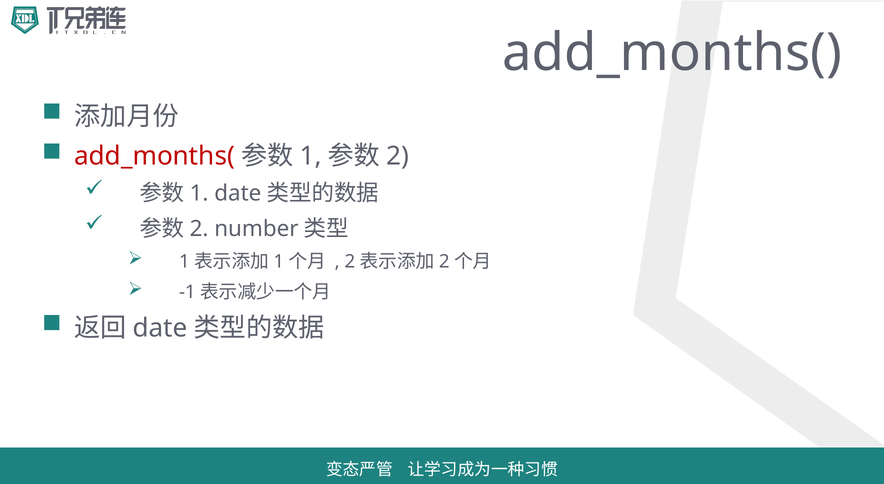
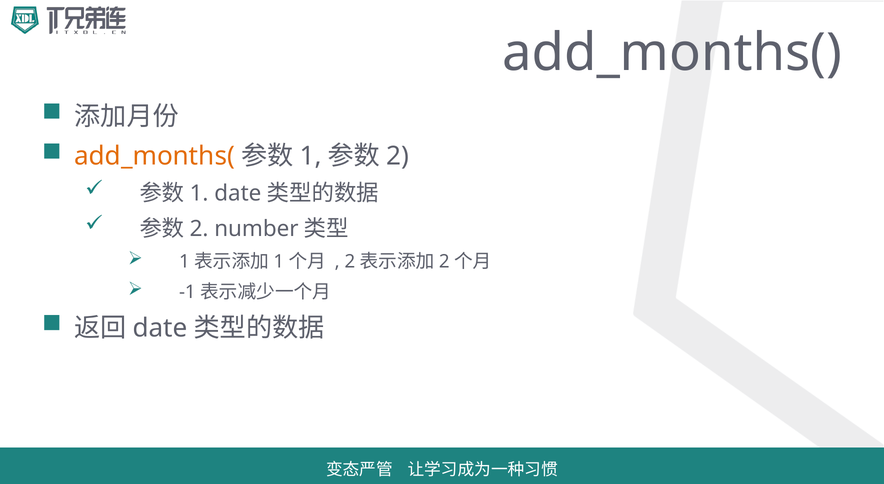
add_months( colour: red -> orange (155, 156)
